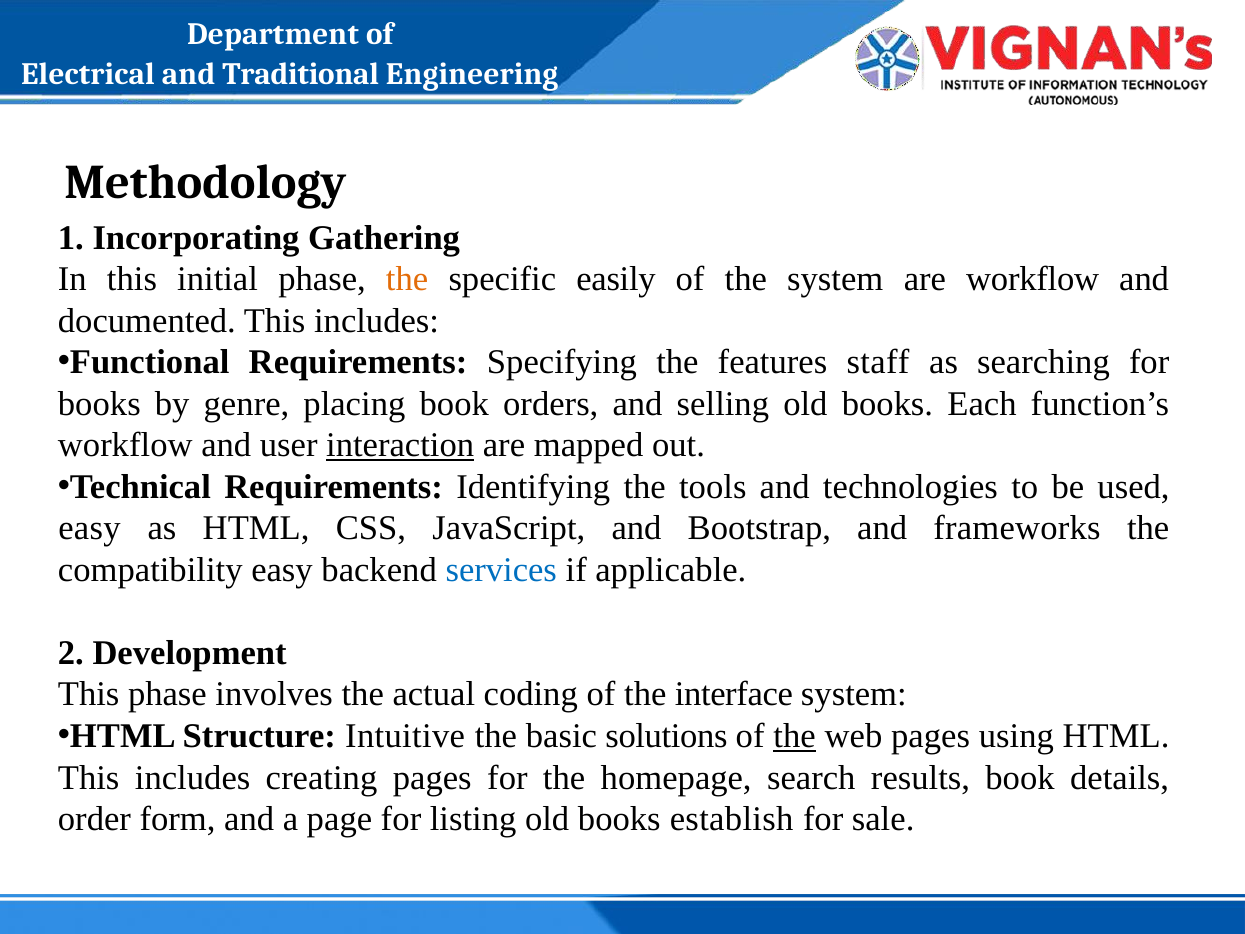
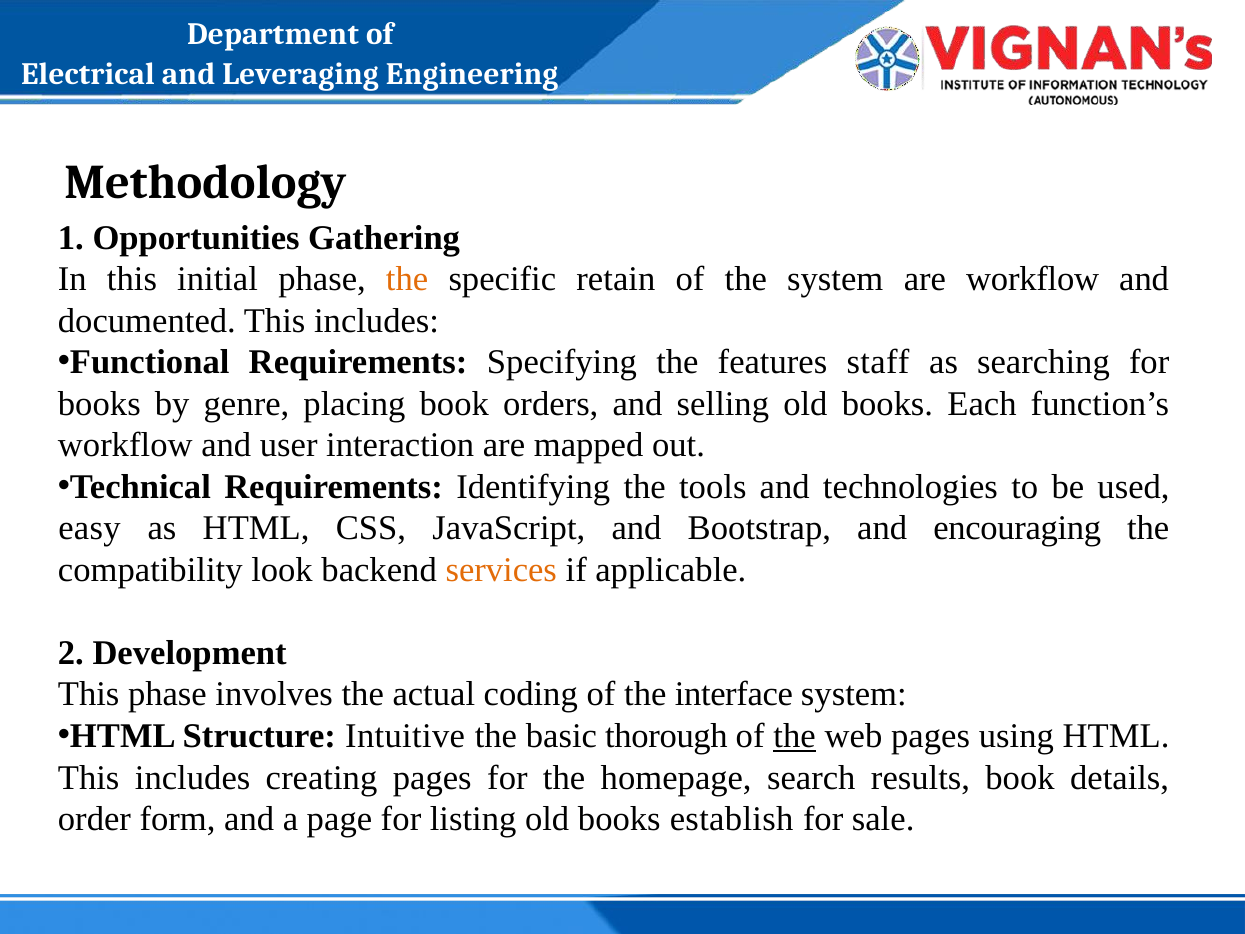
Traditional: Traditional -> Leveraging (301, 74)
Incorporating: Incorporating -> Opportunities (196, 238)
easily: easily -> retain (616, 279)
interaction underline: present -> none (400, 445)
frameworks: frameworks -> encouraging (1017, 528)
compatibility easy: easy -> look (282, 570)
services colour: blue -> orange (501, 570)
solutions: solutions -> thorough (666, 736)
